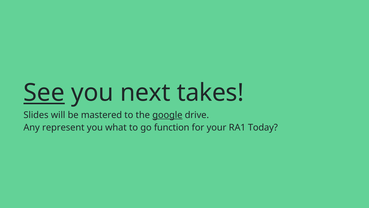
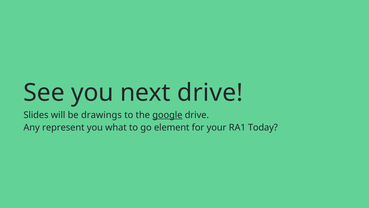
See underline: present -> none (44, 93)
next takes: takes -> drive (210, 93)
mastered: mastered -> drawings (101, 115)
function: function -> element (172, 127)
